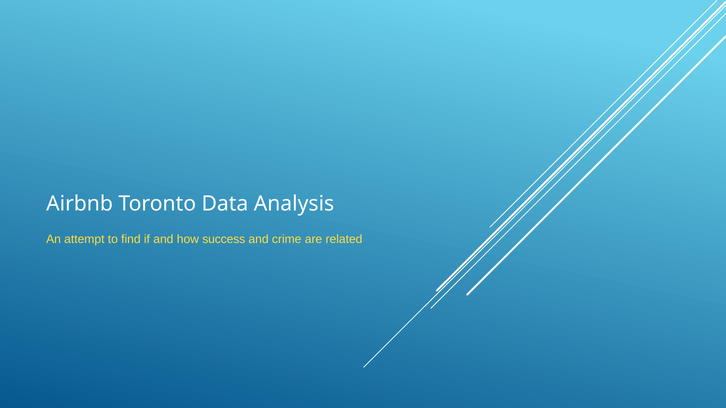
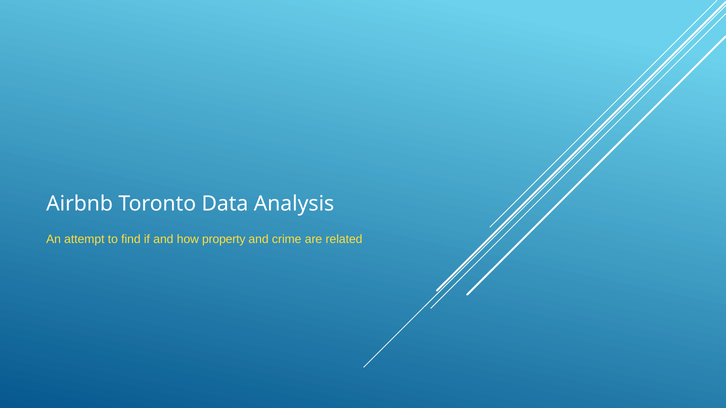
success: success -> property (224, 240)
